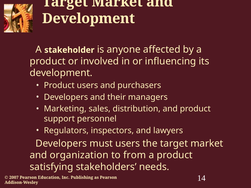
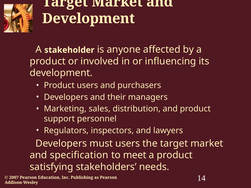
organization: organization -> specification (79, 155)
from: from -> meet (135, 155)
